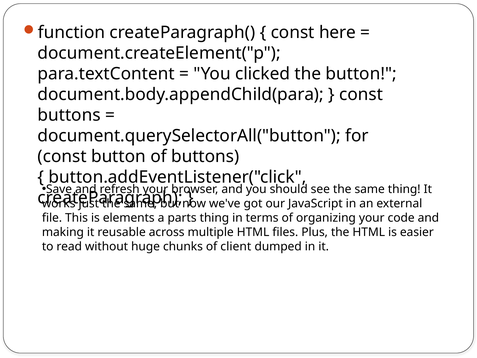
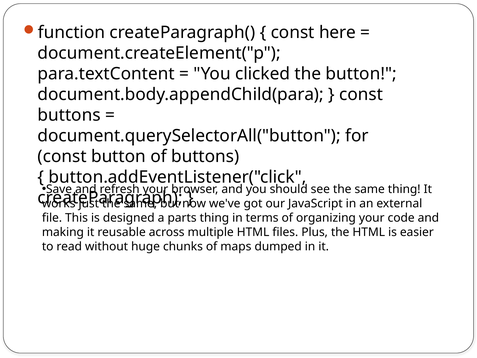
elements: elements -> designed (129, 218)
client: client -> maps (236, 246)
